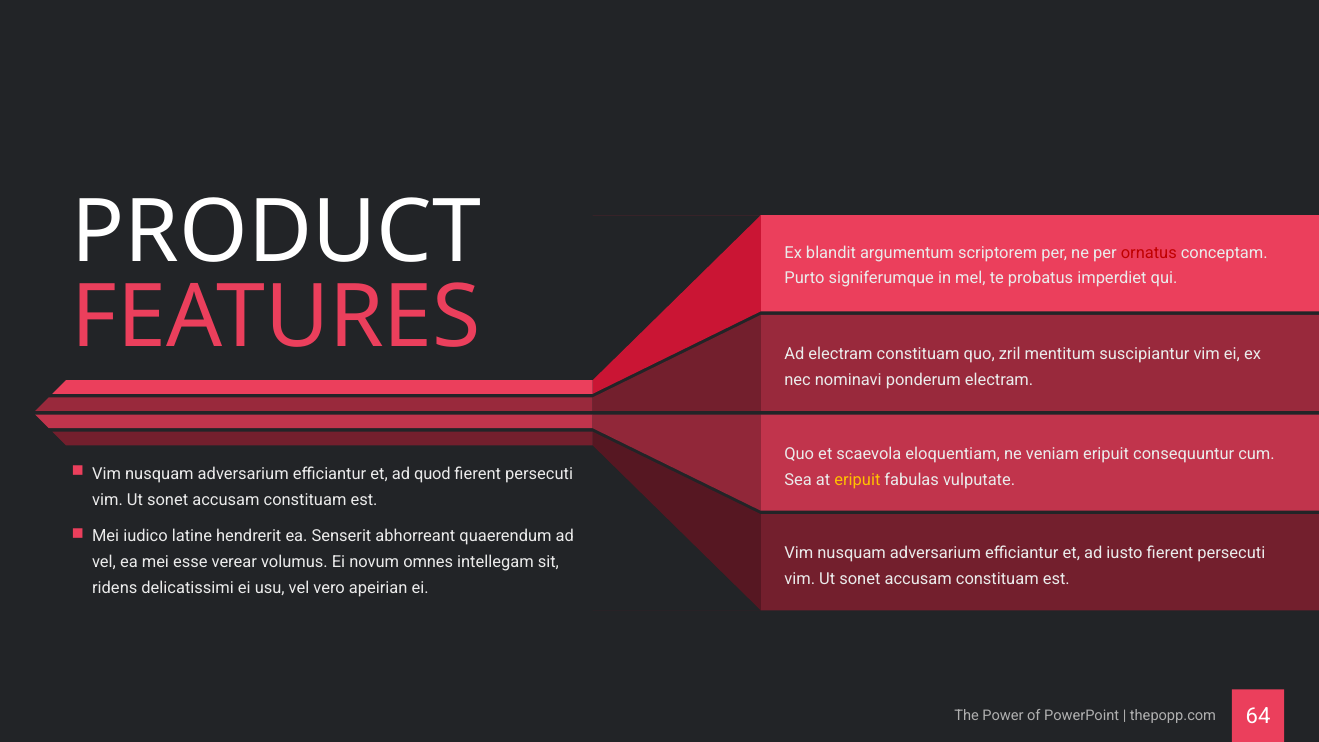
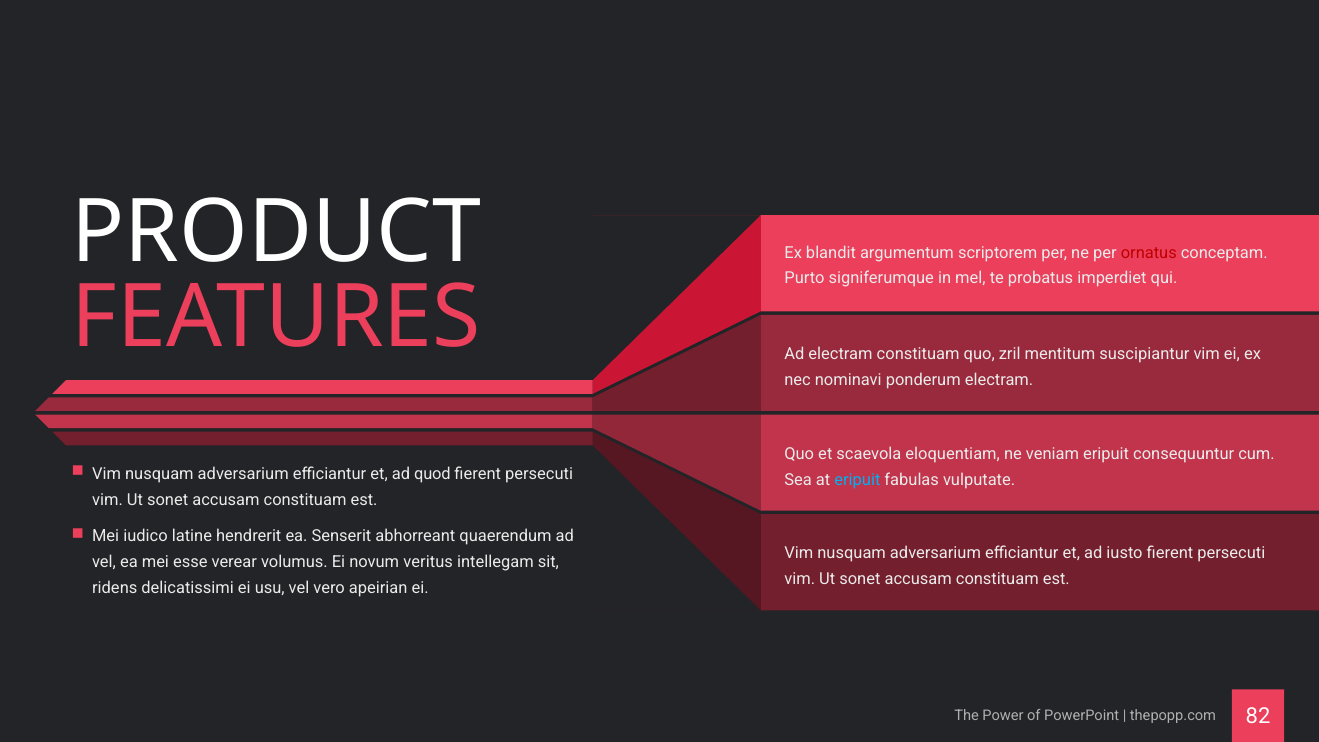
eripuit colour: yellow -> light blue (857, 480)
omnes: omnes -> veritus (428, 562)
64: 64 -> 82 (1258, 716)
